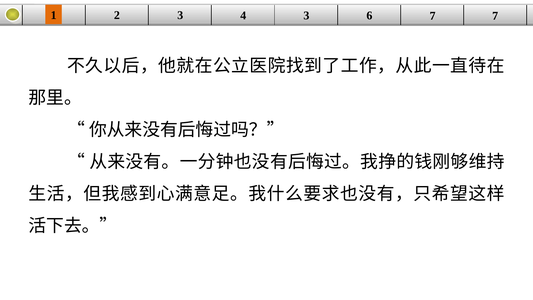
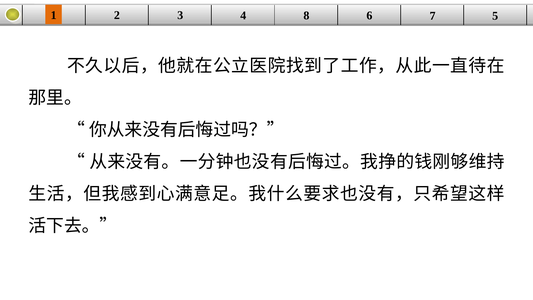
4 3: 3 -> 8 (306, 16)
7 7: 7 -> 5 (495, 16)
